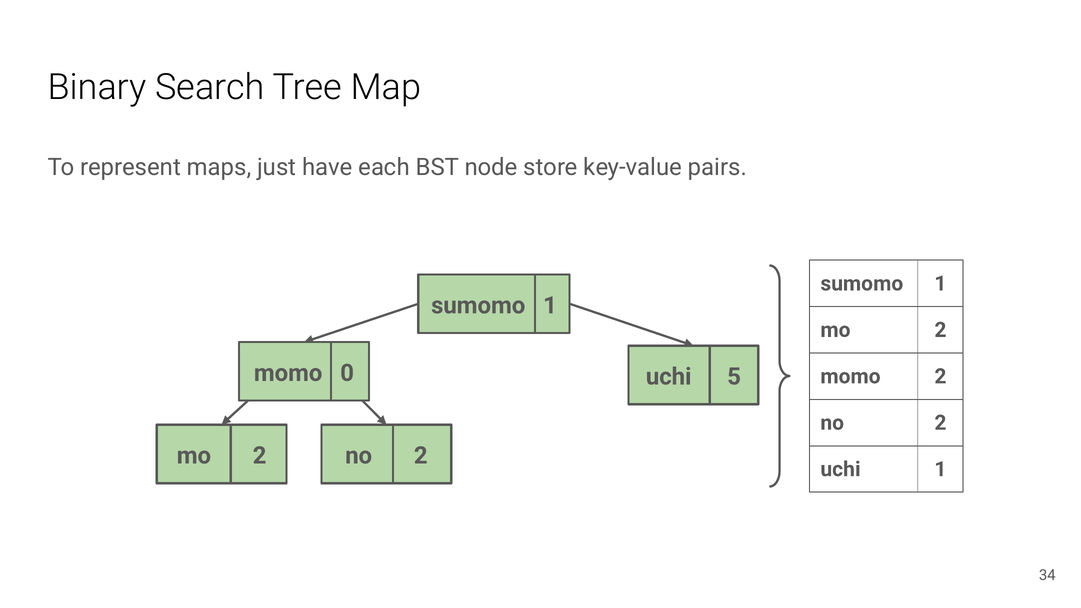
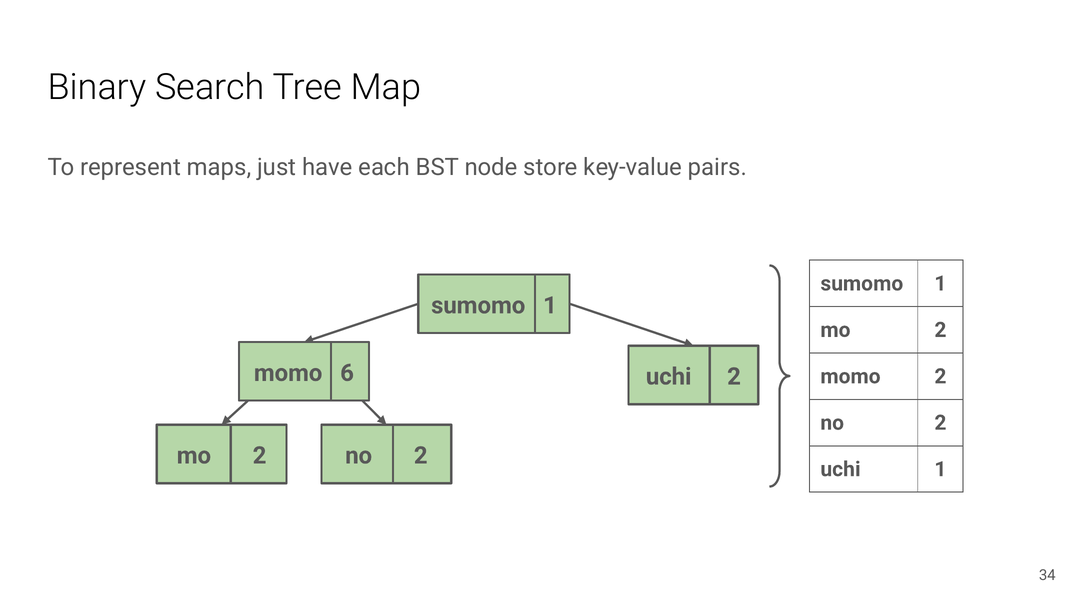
0: 0 -> 6 (347, 373)
uchi 5: 5 -> 2 (734, 377)
